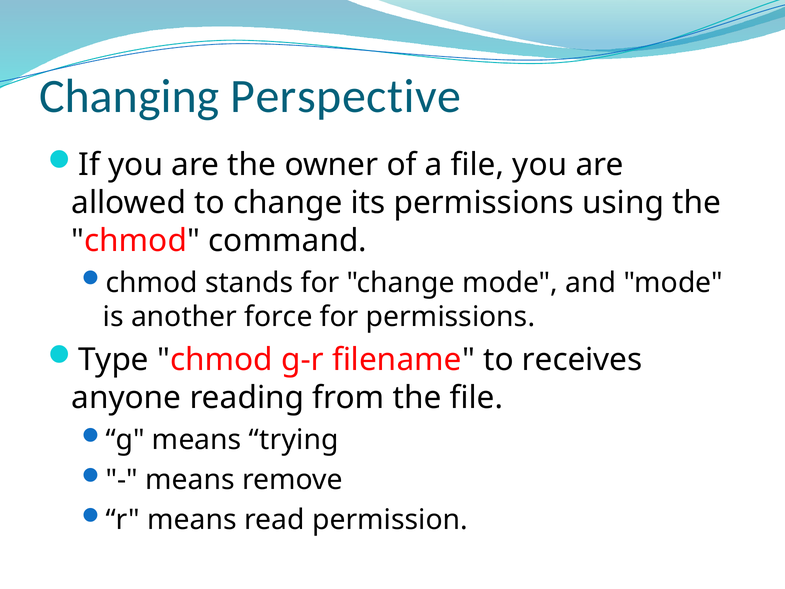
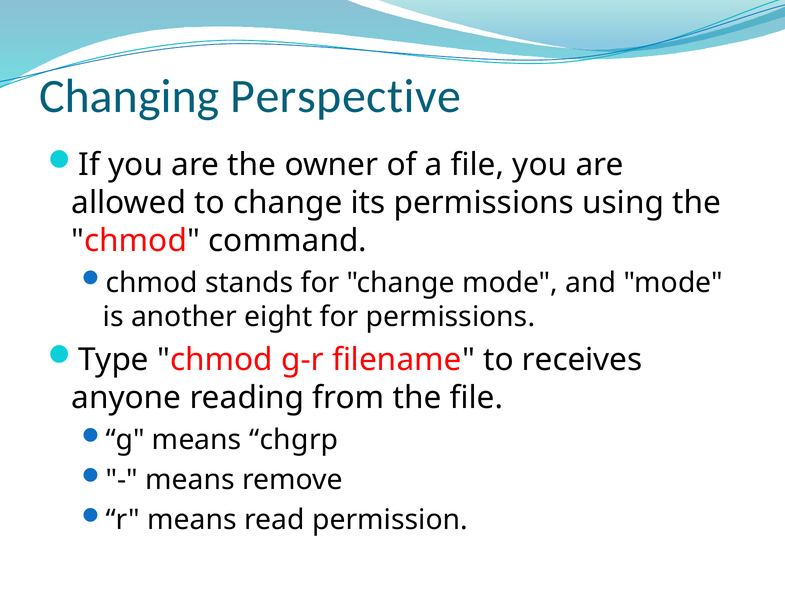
force: force -> eight (279, 317)
trying: trying -> chgrp (294, 440)
